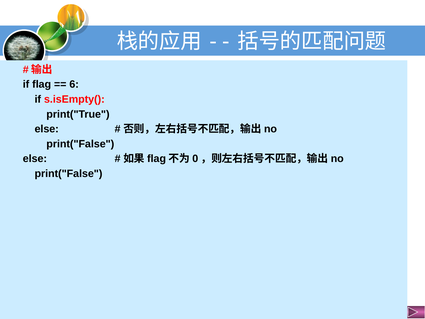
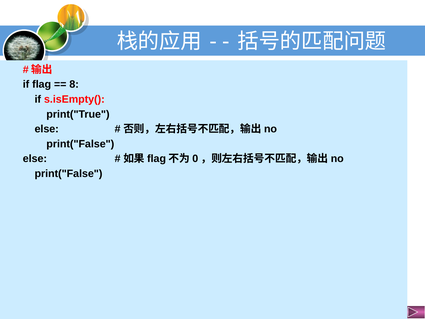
6: 6 -> 8 (74, 84)
